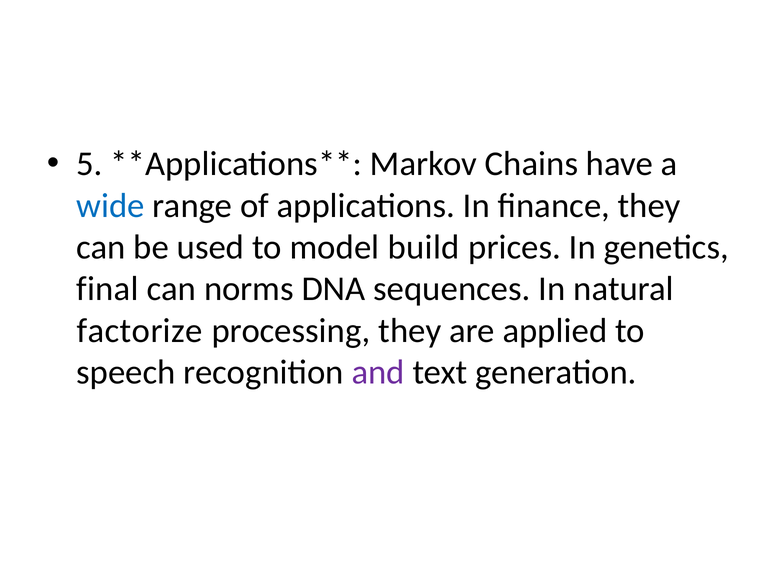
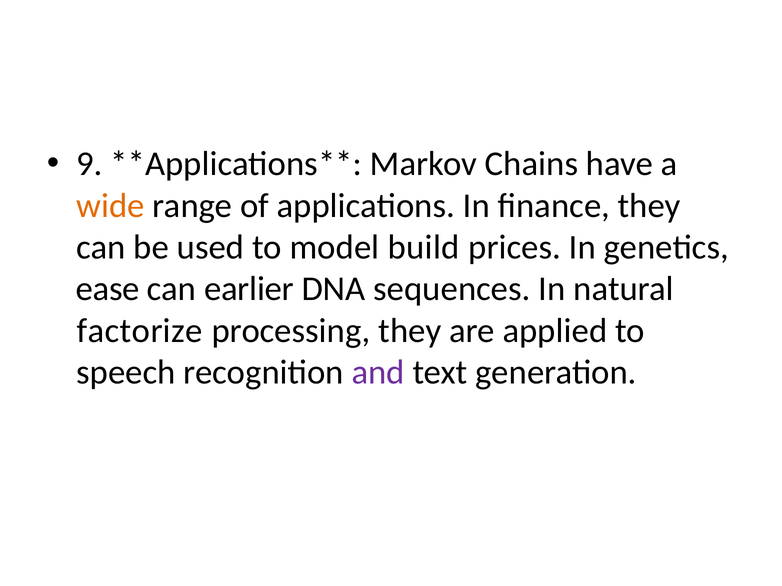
5: 5 -> 9 (89, 164)
wide colour: blue -> orange (110, 206)
final: final -> ease (108, 289)
norms: norms -> earlier (249, 289)
